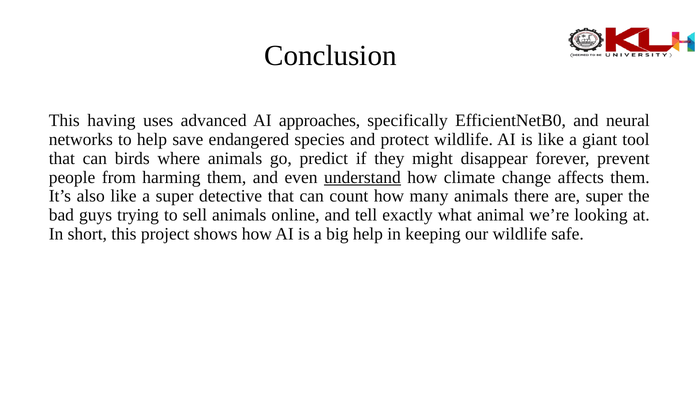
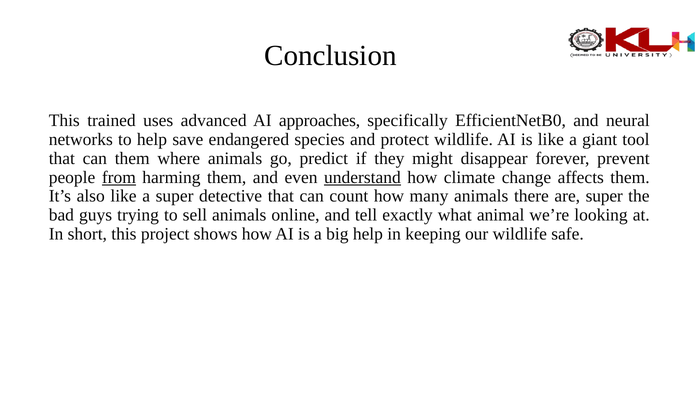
having: having -> trained (111, 121)
can birds: birds -> them (132, 159)
from underline: none -> present (119, 177)
